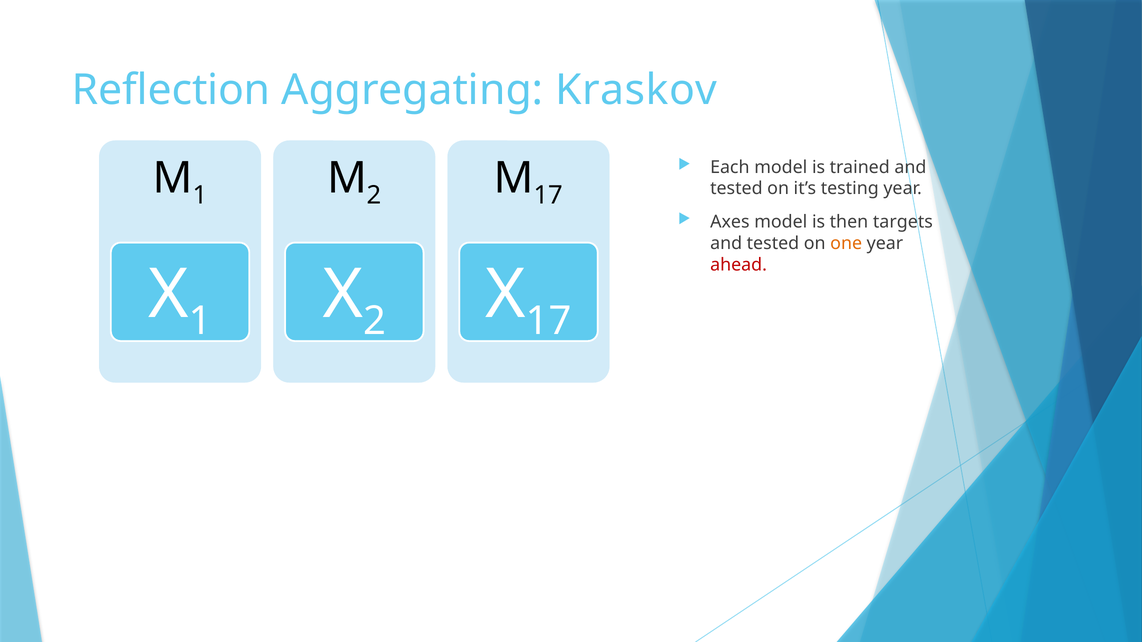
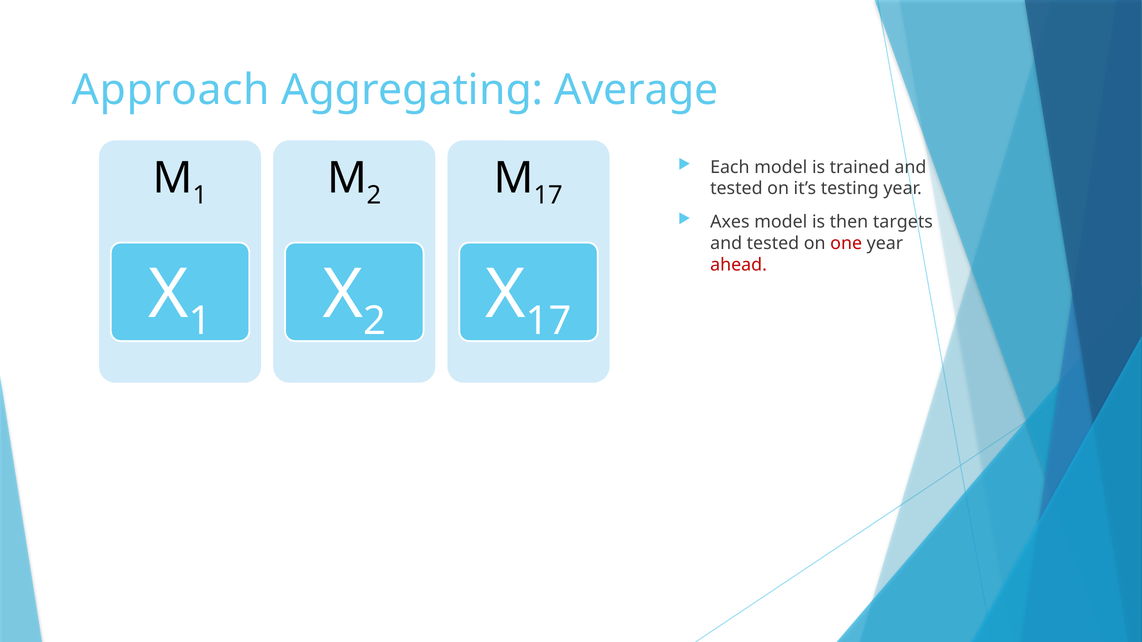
Reflection: Reflection -> Approach (171, 90)
Kraskov: Kraskov -> Average (637, 90)
one colour: orange -> red (846, 243)
